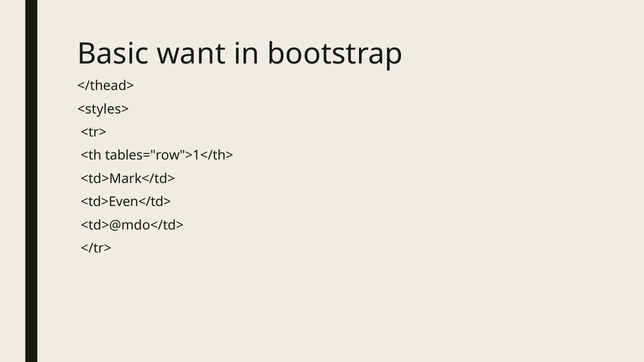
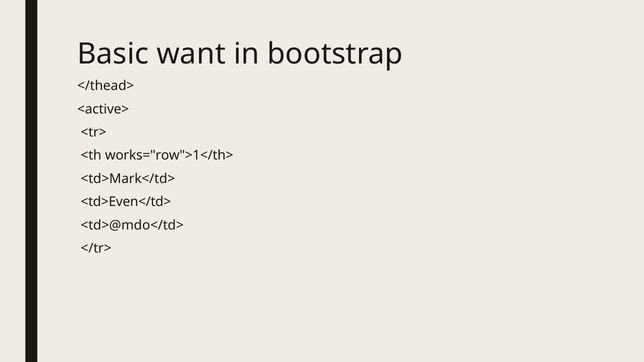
<styles>: <styles> -> <active> (103, 109)
tables="row">1</th>: tables="row">1</th> -> works="row">1</th> (169, 156)
